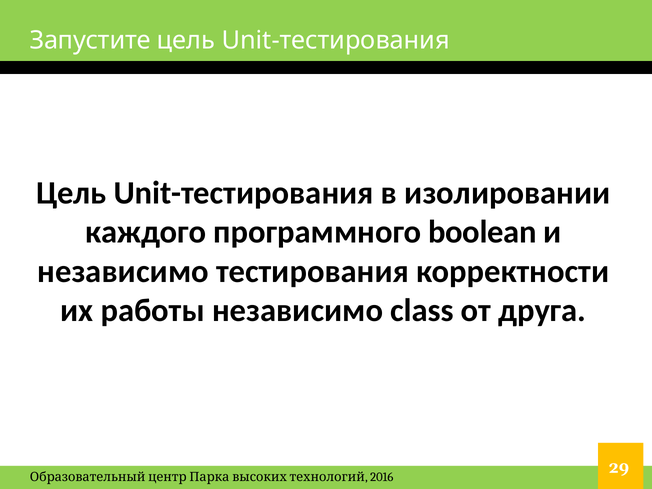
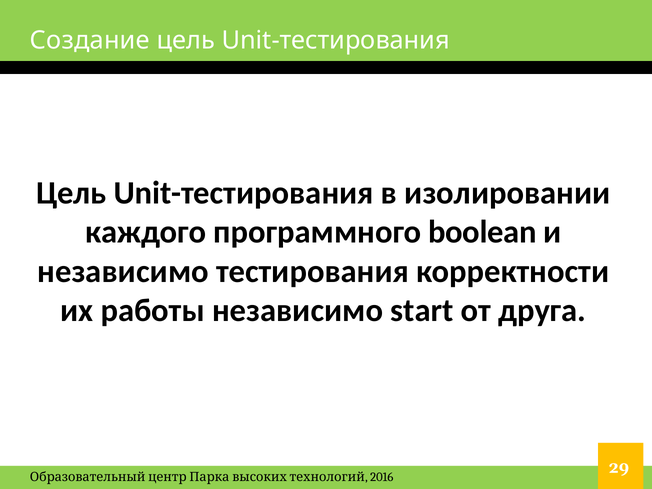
Запустите: Запустите -> Создание (90, 40)
class: class -> start (422, 310)
